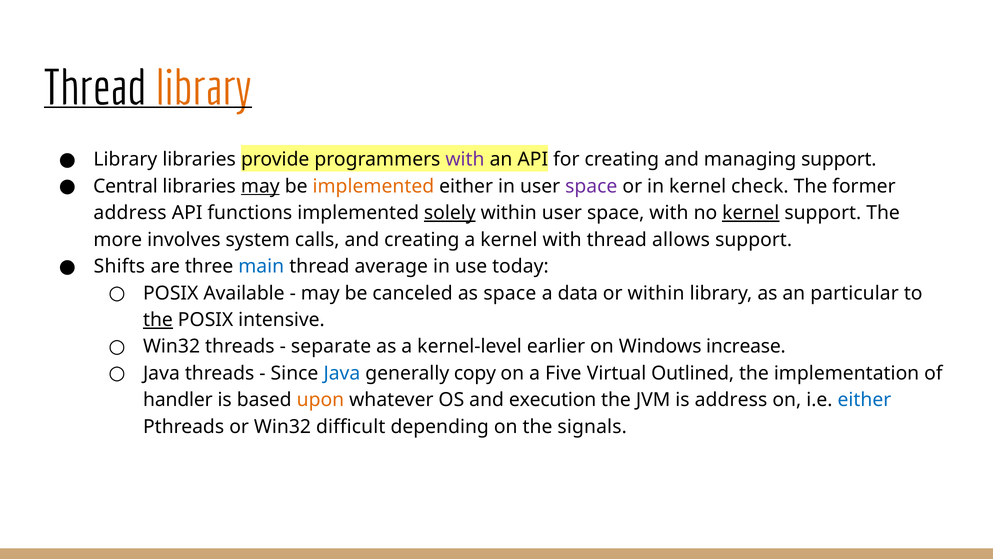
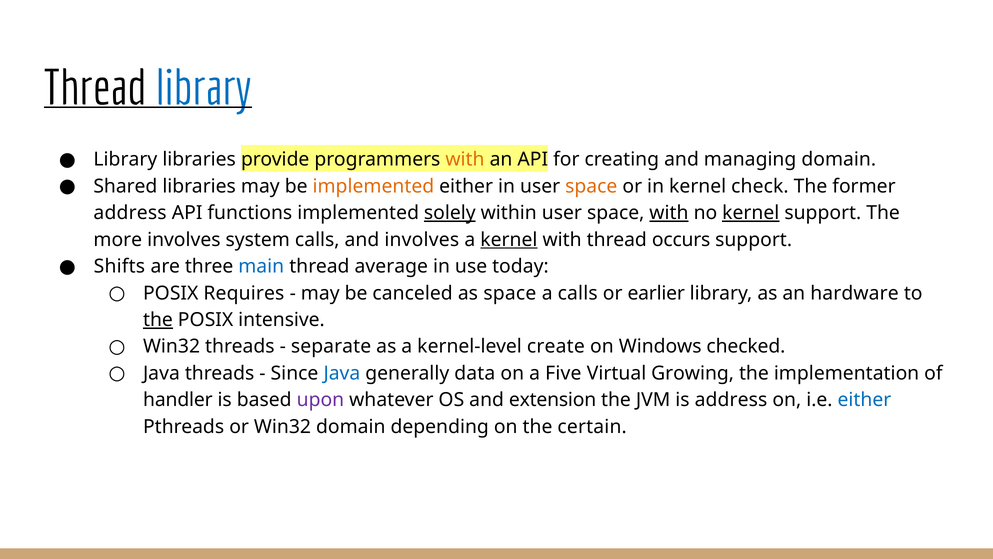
library colour: orange -> blue (204, 88)
with colour: purple -> orange (465, 159)
managing support: support -> domain (839, 159)
Central: Central -> Shared (125, 186)
may underline: present -> none (260, 186)
space colour: purple -> orange (591, 186)
with underline: none -> present (669, 213)
and creating: creating -> involves (422, 240)
kernel underline: none -> present (509, 240)
allows: allows -> occurs (681, 240)
Available: Available -> Requires (244, 293)
a data: data -> calls (578, 293)
or within: within -> earlier (656, 293)
particular: particular -> hardware (855, 293)
earlier: earlier -> create (556, 346)
increase: increase -> checked (746, 346)
copy: copy -> data (475, 373)
Outlined: Outlined -> Growing (693, 373)
upon colour: orange -> purple (320, 400)
execution: execution -> extension (553, 400)
Win32 difficult: difficult -> domain (351, 426)
signals: signals -> certain (592, 426)
